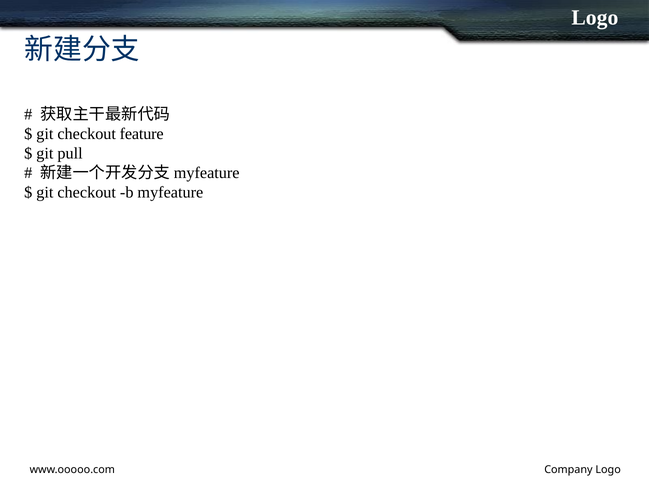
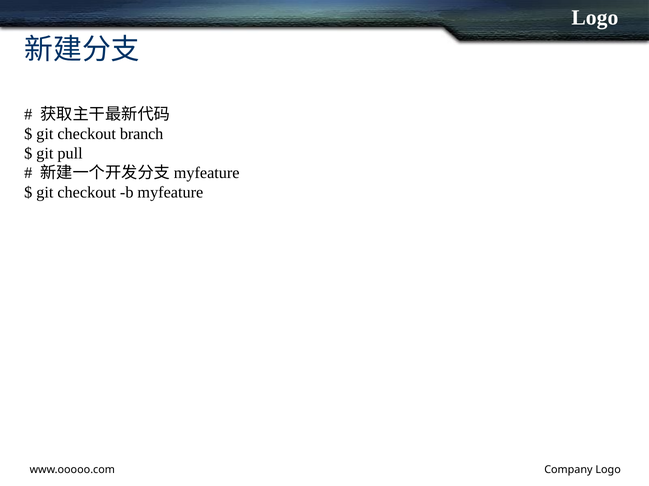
feature: feature -> branch (142, 134)
